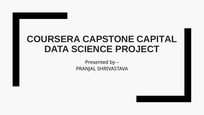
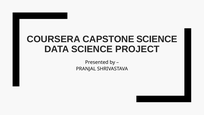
CAPSTONE CAPITAL: CAPITAL -> SCIENCE (157, 39)
